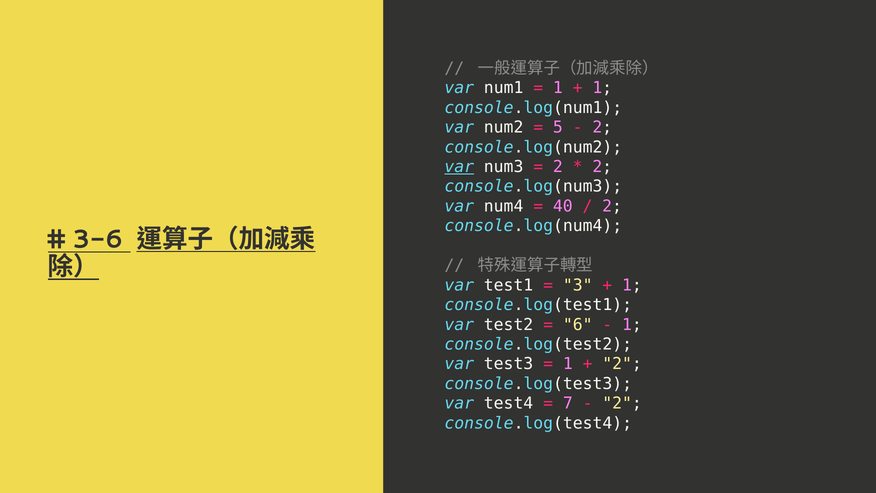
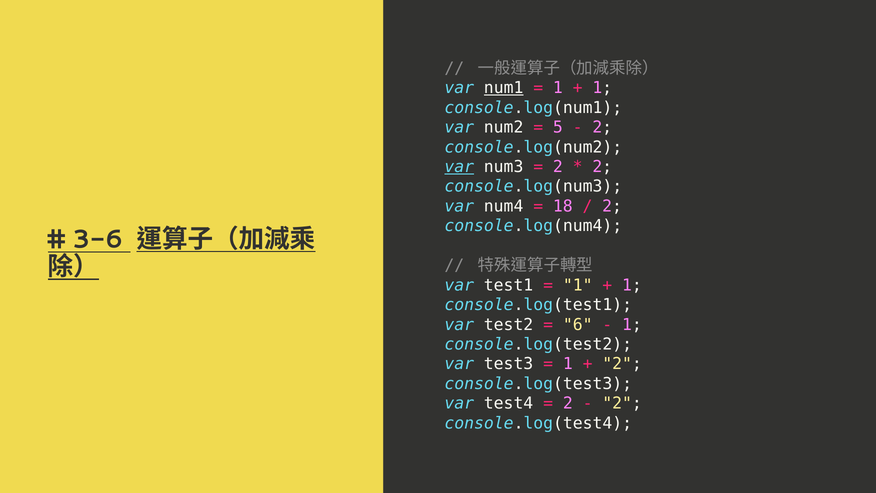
num1 underline: none -> present (504, 88)
40: 40 -> 18 (563, 206)
3: 3 -> 1 (578, 285)
7: 7 -> 2 (568, 403)
